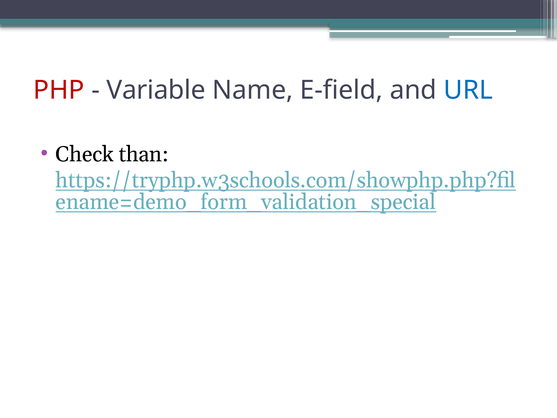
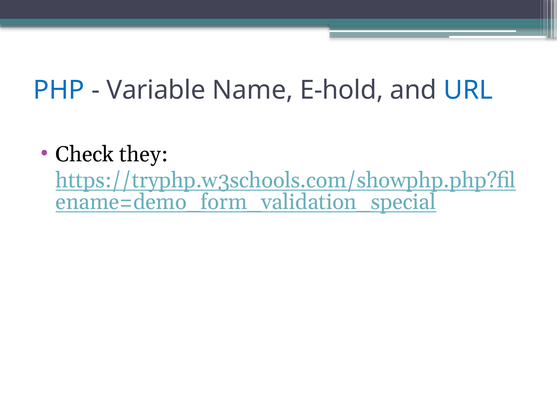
PHP colour: red -> blue (59, 90)
E-field: E-field -> E-hold (342, 90)
than: than -> they (144, 154)
